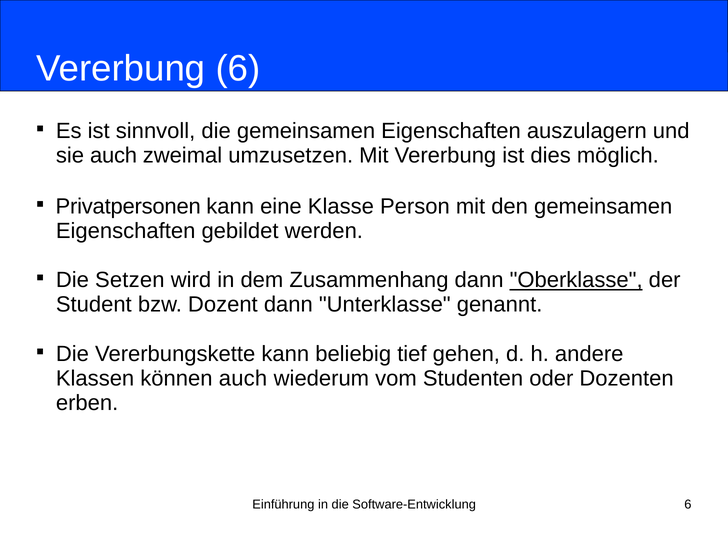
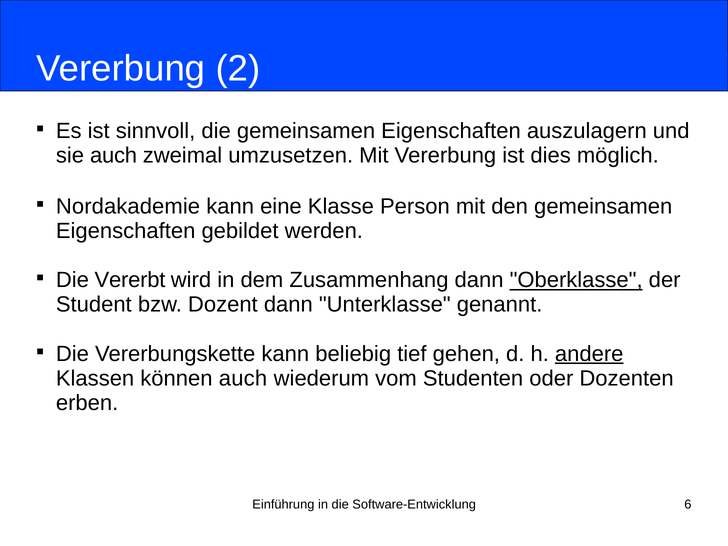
Vererbung 6: 6 -> 2 (238, 69)
Privatpersonen: Privatpersonen -> Nordakademie (128, 206)
Setzen: Setzen -> Vererbt (130, 280)
andere underline: none -> present (589, 354)
